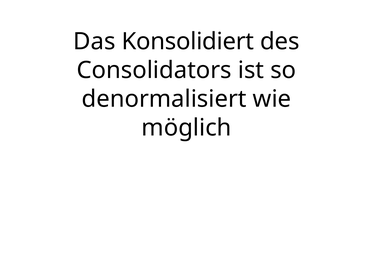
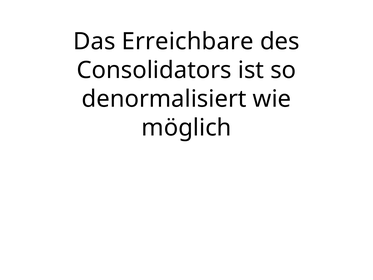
Konsolidiert: Konsolidiert -> Erreichbare (188, 42)
